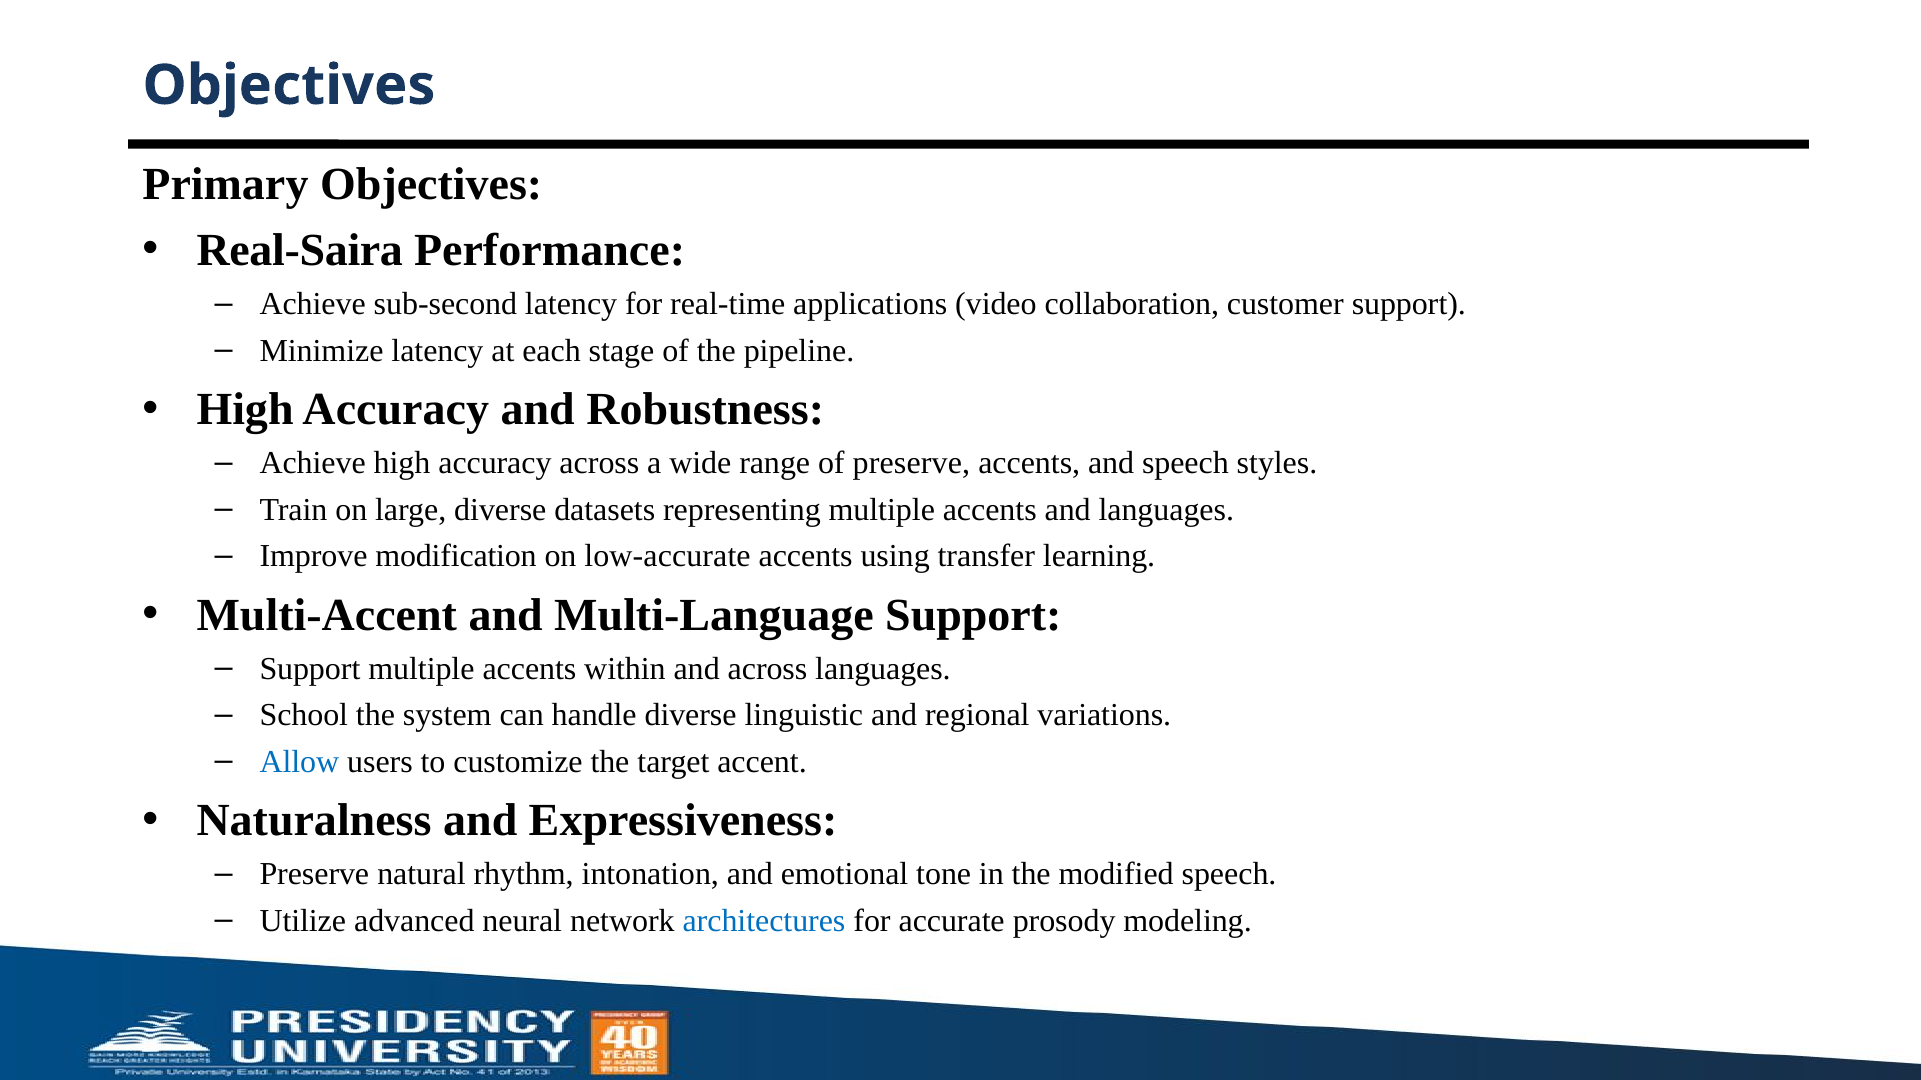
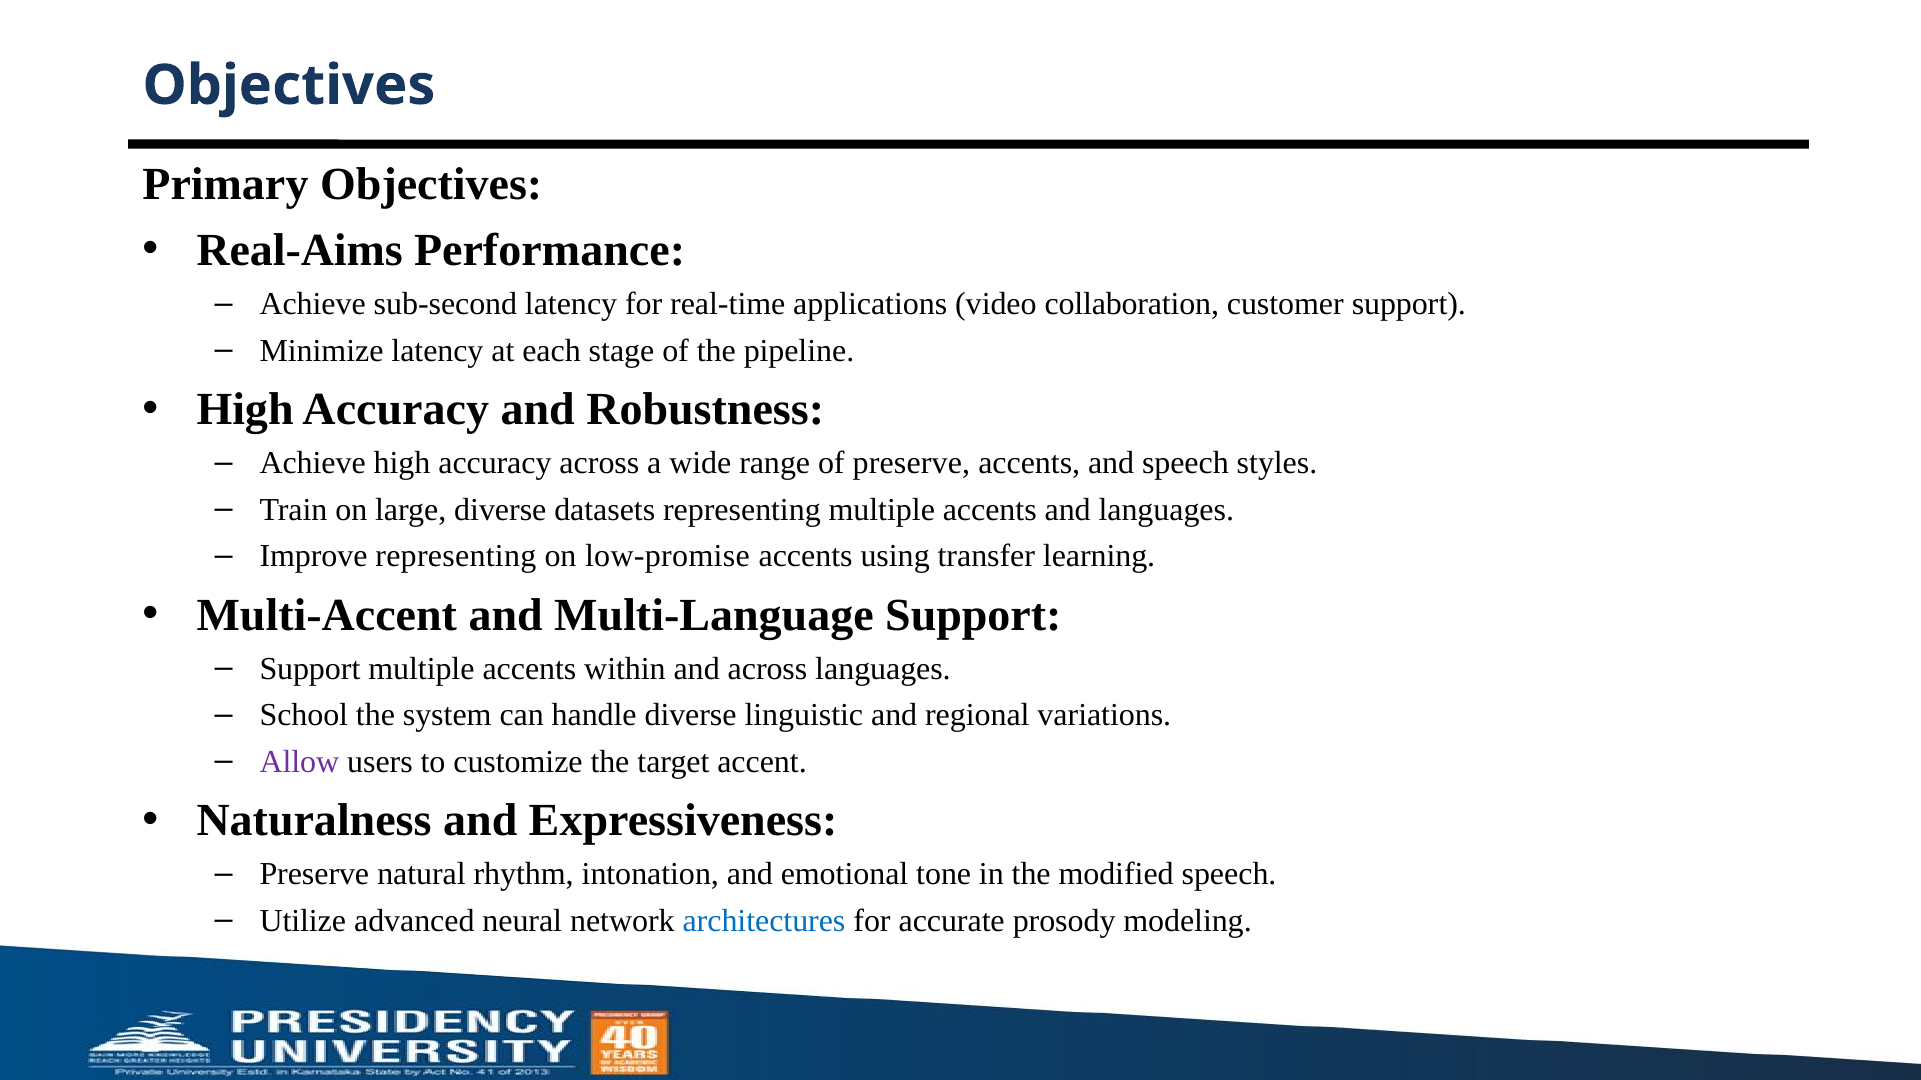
Real-Saira: Real-Saira -> Real-Aims (300, 251)
Improve modification: modification -> representing (456, 556)
low-accurate: low-accurate -> low-promise (667, 556)
Allow colour: blue -> purple (299, 762)
